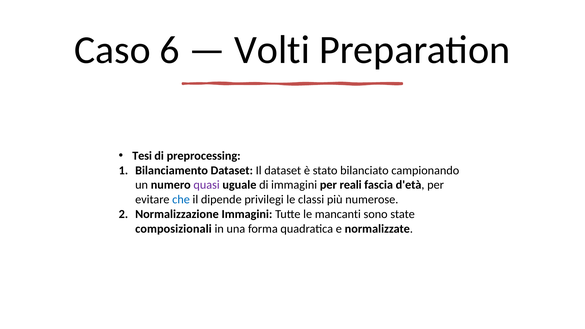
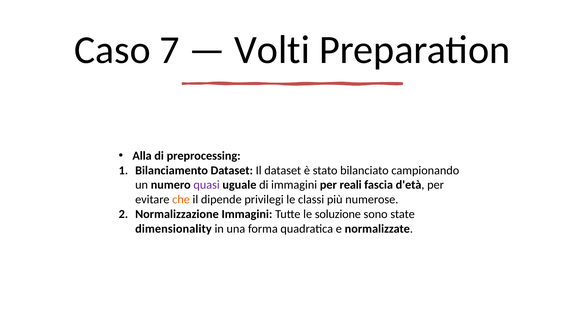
6: 6 -> 7 (170, 50)
Tesi: Tesi -> Alla (142, 156)
che colour: blue -> orange (181, 200)
mancanti: mancanti -> soluzione (338, 214)
composizionali: composizionali -> dimensionality (173, 229)
